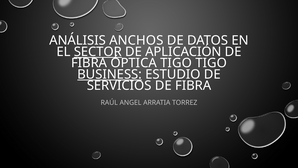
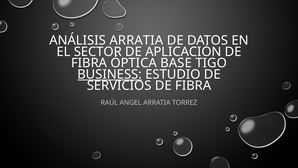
ANÁLISIS ANCHOS: ANCHOS -> ARRATIA (136, 40)
SECTOR underline: present -> none (98, 52)
ÓPTICA TIGO: TIGO -> BASE (176, 63)
